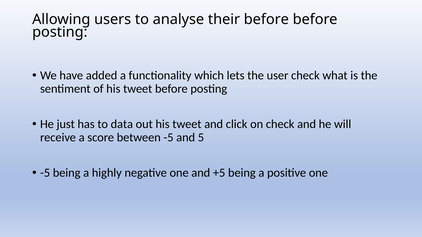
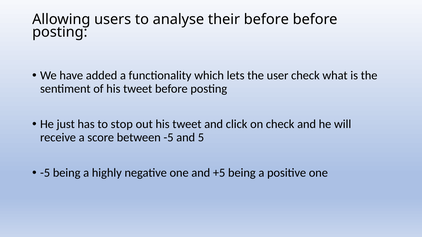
data: data -> stop (122, 124)
